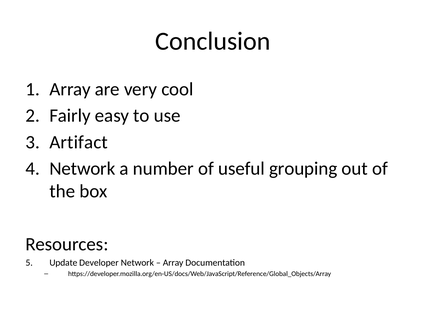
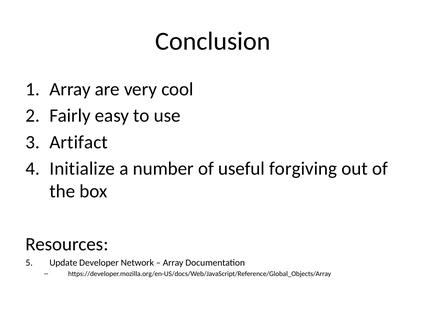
Network: Network -> Initialize (82, 169)
grouping: grouping -> forgiving (303, 169)
